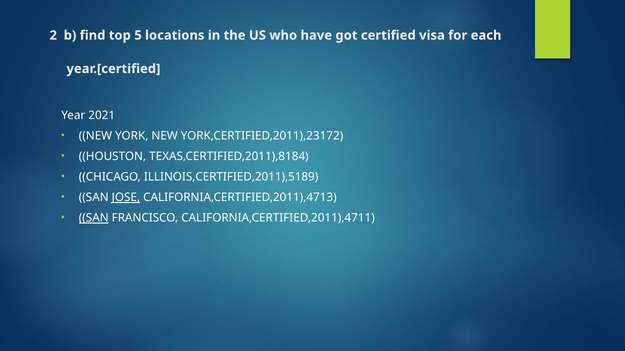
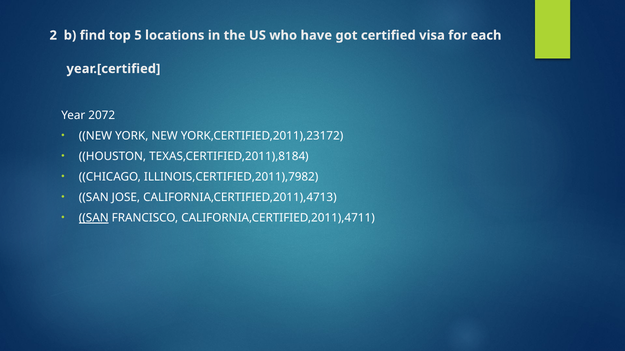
2021: 2021 -> 2072 (102, 115)
ILLINOIS,CERTIFIED,2011),5189: ILLINOIS,CERTIFIED,2011),5189 -> ILLINOIS,CERTIFIED,2011),7982 (231, 177)
JOSE underline: present -> none (126, 198)
